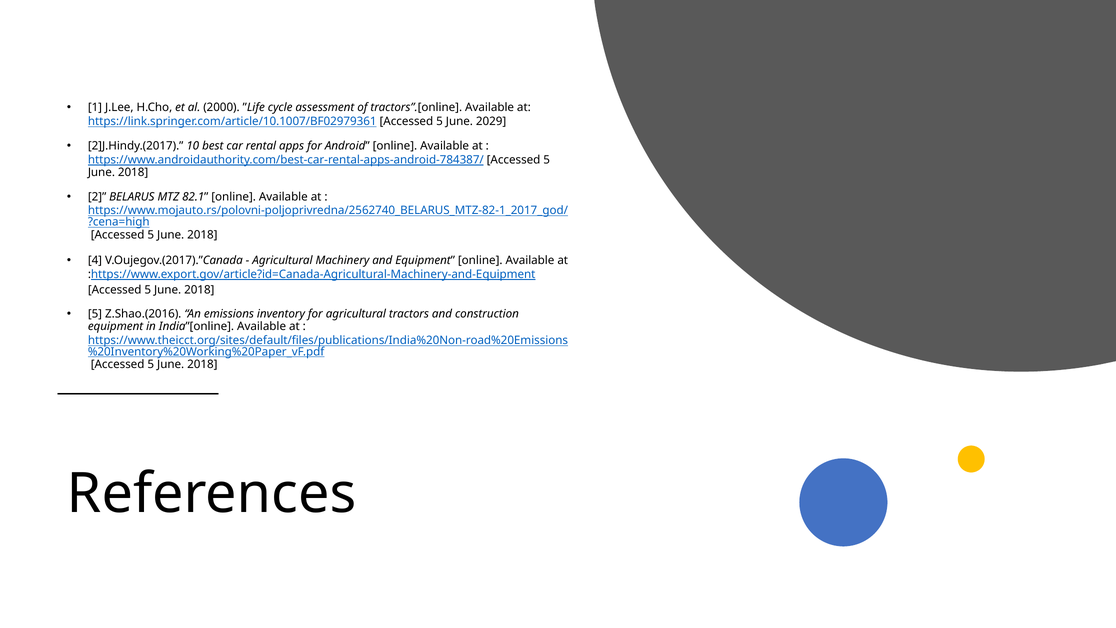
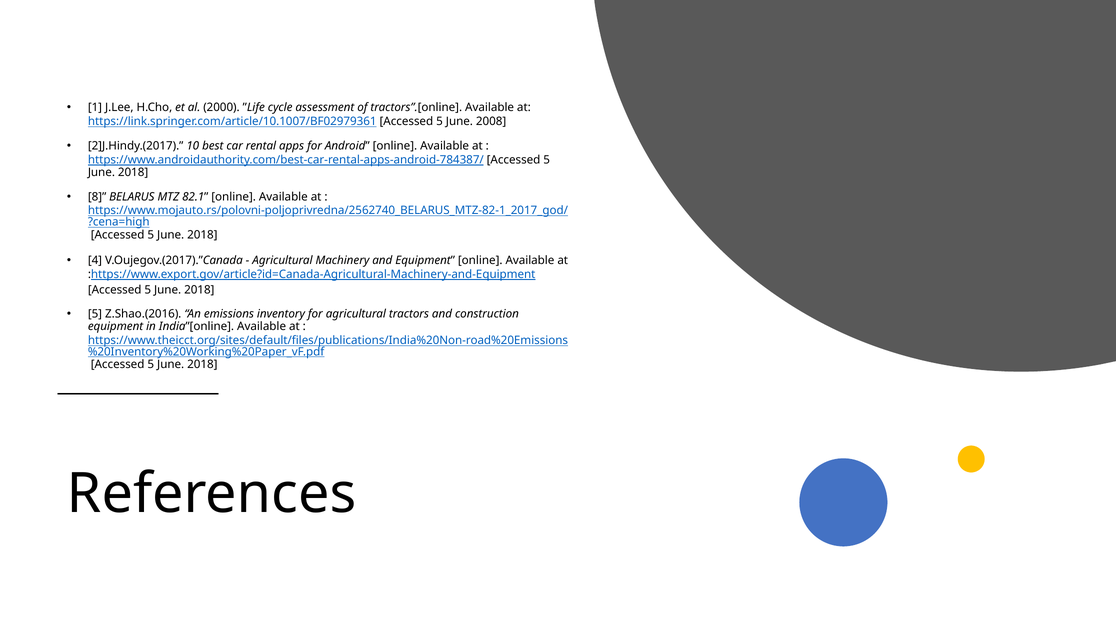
2029: 2029 -> 2008 (491, 121)
2: 2 -> 8 (97, 197)
